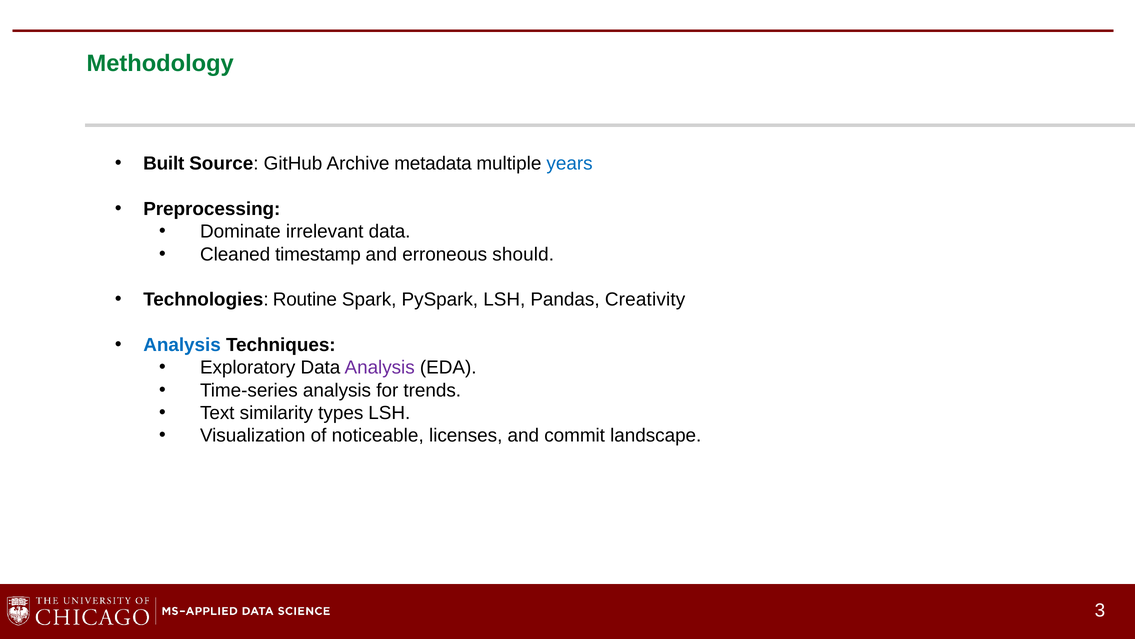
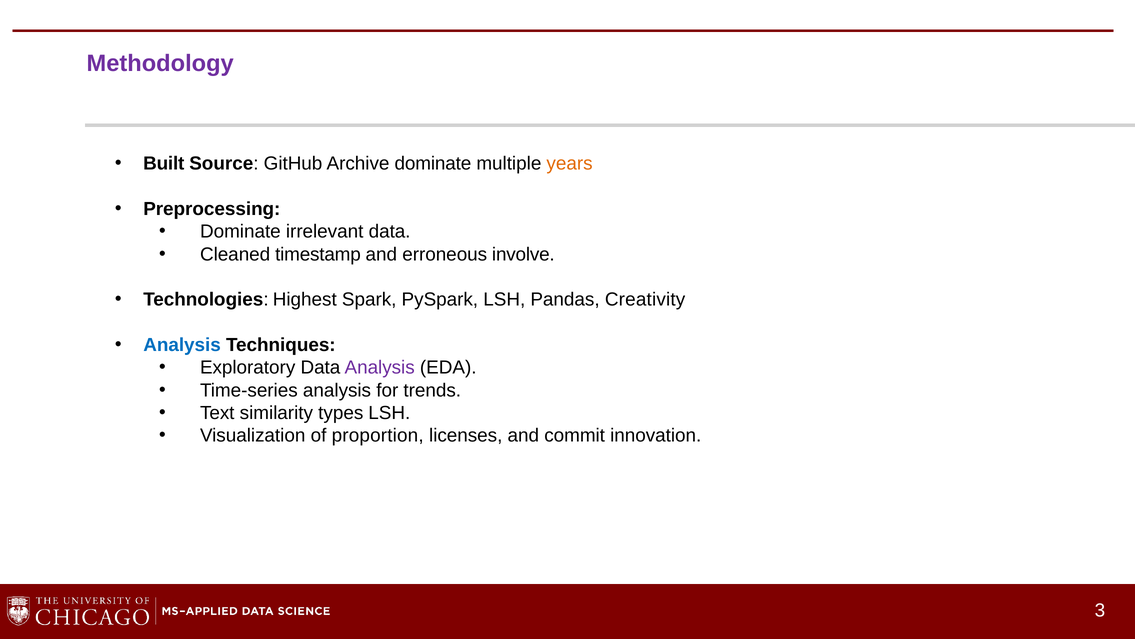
Methodology colour: green -> purple (160, 63)
Archive metadata: metadata -> dominate (433, 164)
years colour: blue -> orange (570, 164)
should: should -> involve (523, 254)
Routine: Routine -> Highest (305, 299)
noticeable: noticeable -> proportion (378, 435)
landscape: landscape -> innovation (656, 435)
